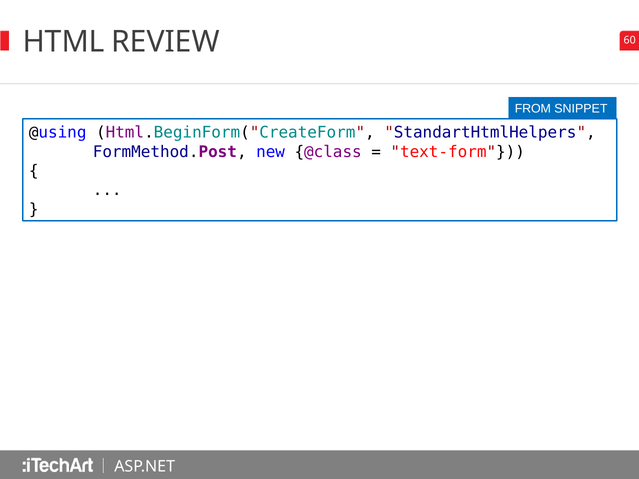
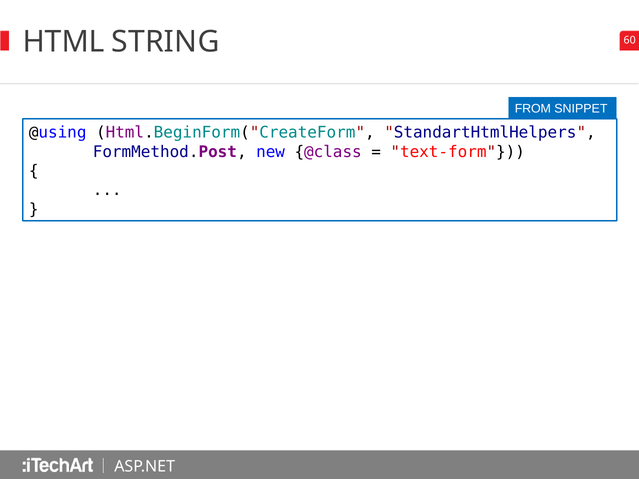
REVIEW: REVIEW -> STRING (165, 42)
